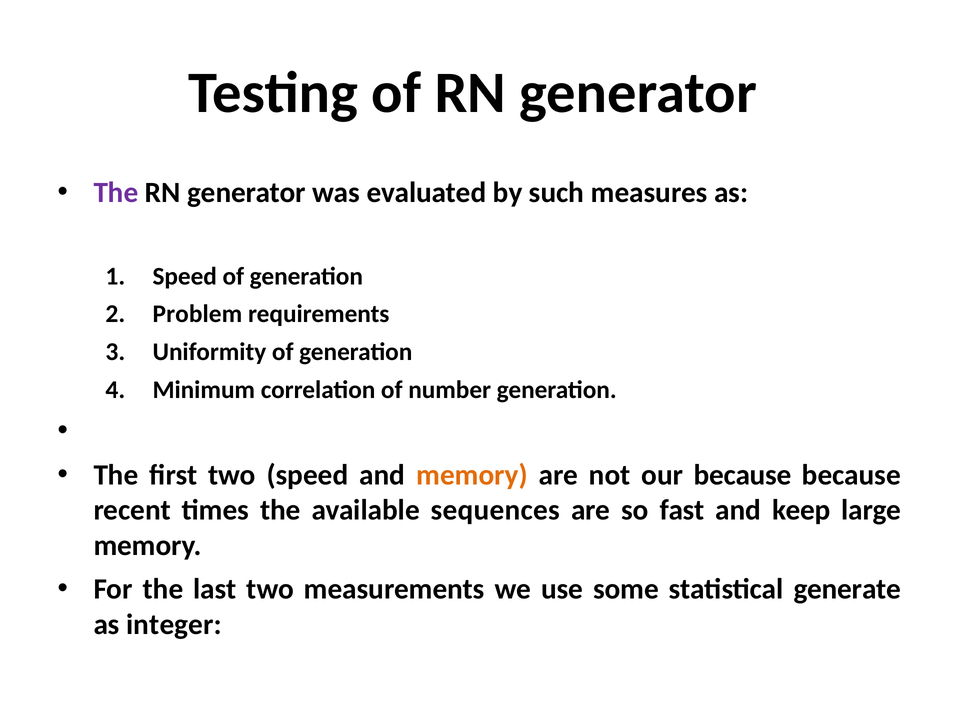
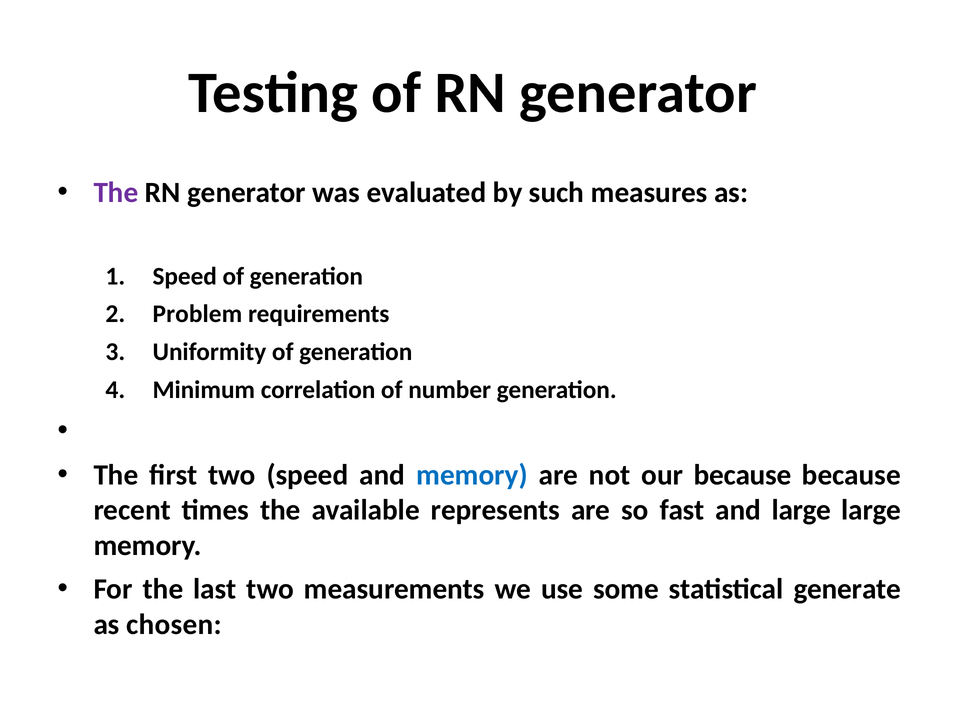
memory colour: orange -> blue (472, 475)
sequences: sequences -> represents (495, 510)
and keep: keep -> large (801, 510)
integer: integer -> chosen (174, 624)
